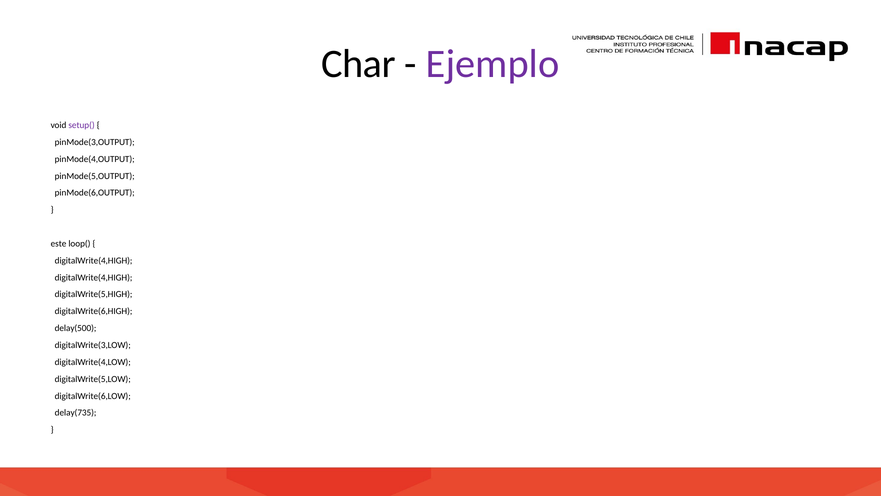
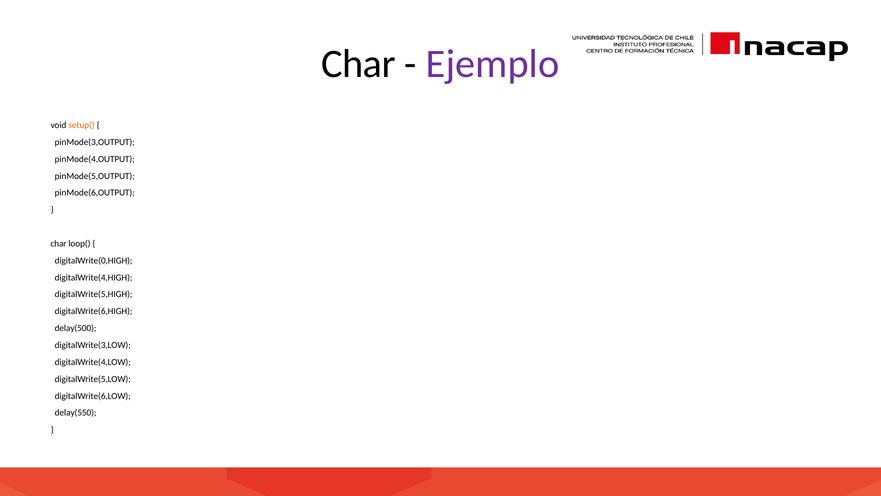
setup( colour: purple -> orange (82, 125)
este: este -> char (59, 243)
digitalWrite(4,HIGH: digitalWrite(4,HIGH -> digitalWrite(0,HIGH (94, 260)
delay(735: delay(735 -> delay(550 (76, 413)
